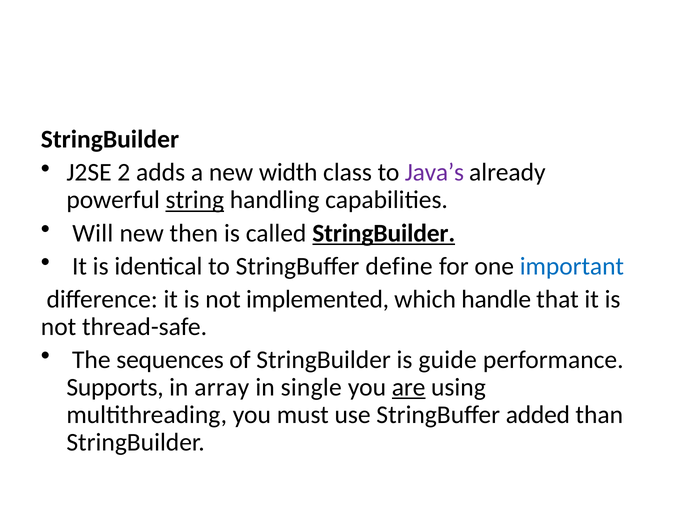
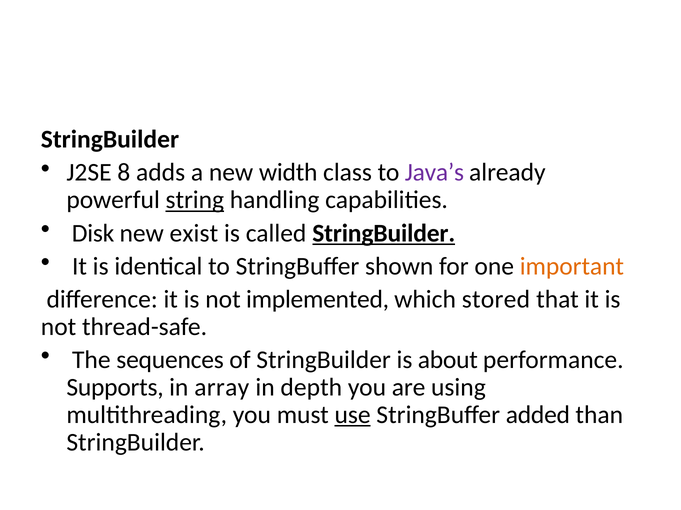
2: 2 -> 8 (124, 173)
Will: Will -> Disk (93, 233)
then: then -> exist (194, 233)
define: define -> shown (399, 266)
important colour: blue -> orange (572, 266)
handle: handle -> stored (496, 300)
guide: guide -> about (448, 360)
single: single -> depth (311, 388)
are underline: present -> none (409, 388)
use underline: none -> present (353, 415)
